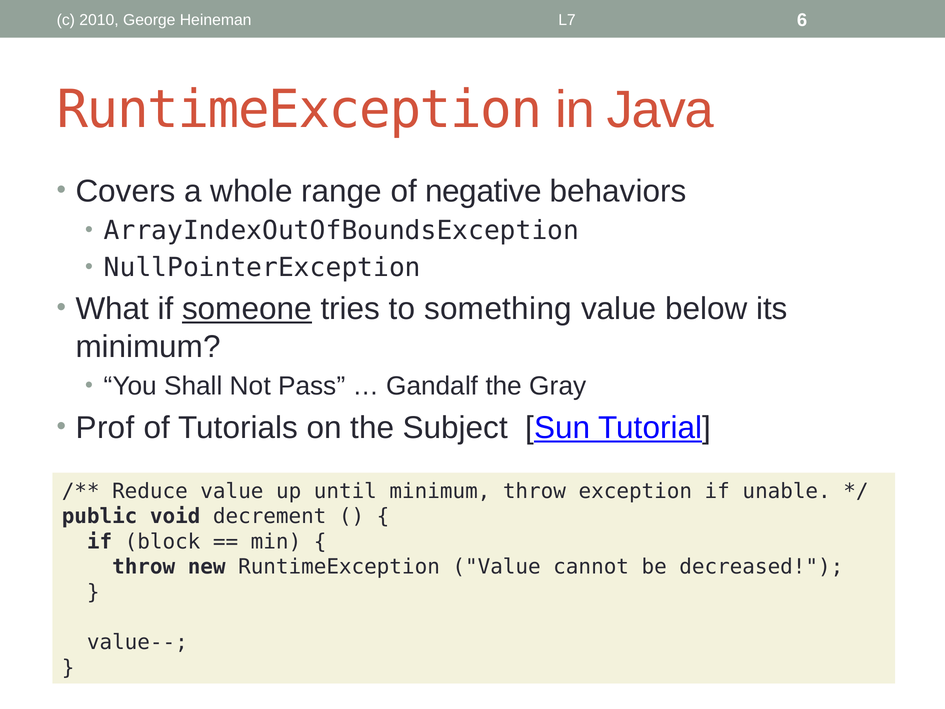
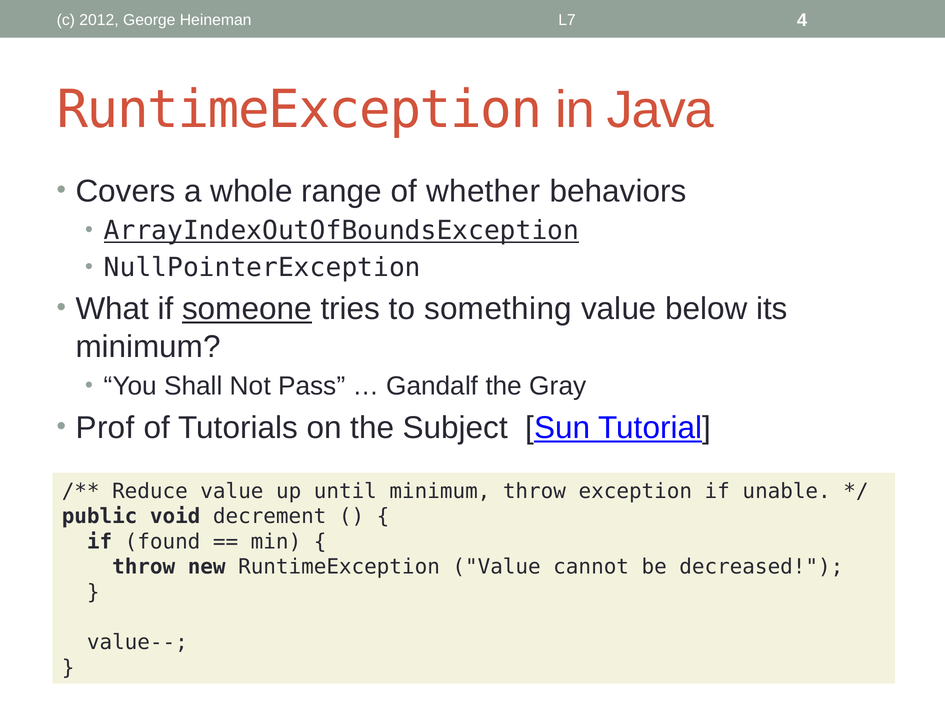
2010: 2010 -> 2012 (99, 20)
6: 6 -> 4 (802, 20)
negative: negative -> whether (483, 191)
ArrayIndexOutOfBoundsException underline: none -> present (341, 231)
block: block -> found (163, 542)
